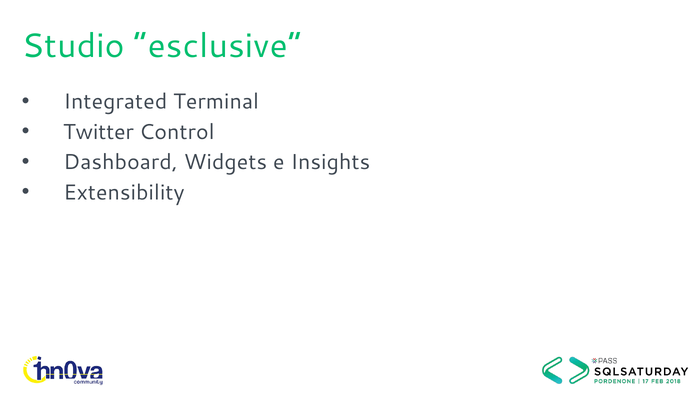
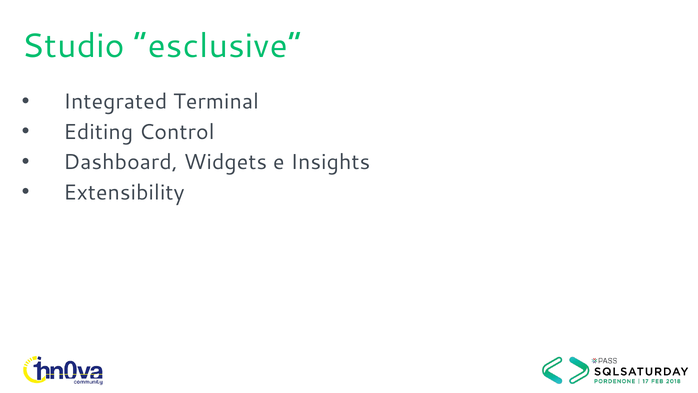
Twitter: Twitter -> Editing (98, 132)
